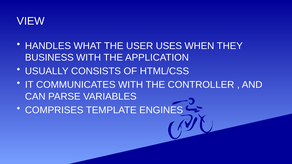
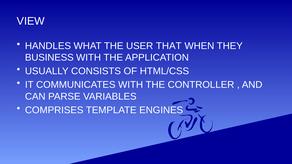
USES: USES -> THAT (169, 46)
